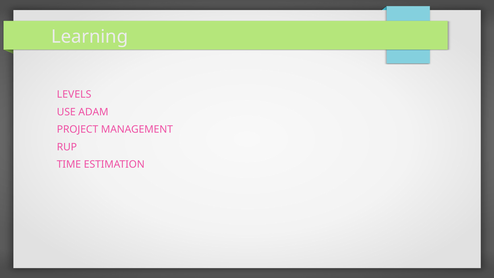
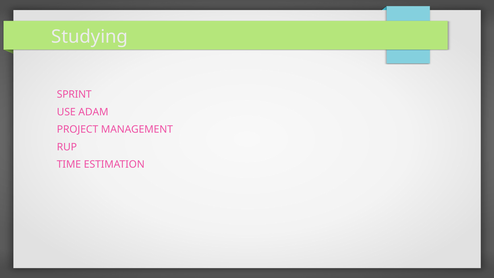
Learning: Learning -> Studying (90, 37)
LEVELS: LEVELS -> SPRINT (74, 94)
